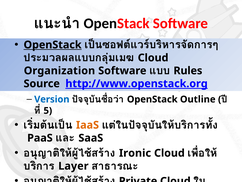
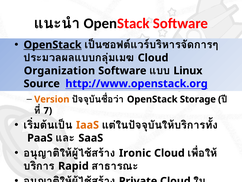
Rules: Rules -> Linux (188, 71)
http://www.openstack.org underline: present -> none (137, 83)
Version colour: blue -> orange (52, 99)
Outline: Outline -> Storage (198, 99)
5: 5 -> 7 (48, 110)
Layer: Layer -> Rapid (73, 166)
